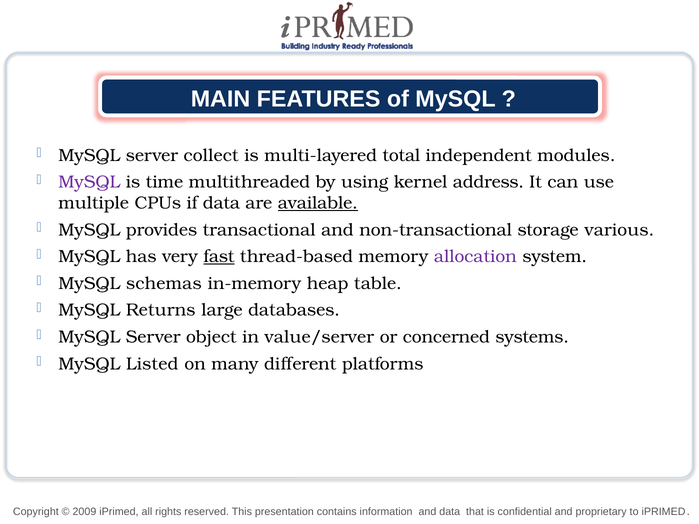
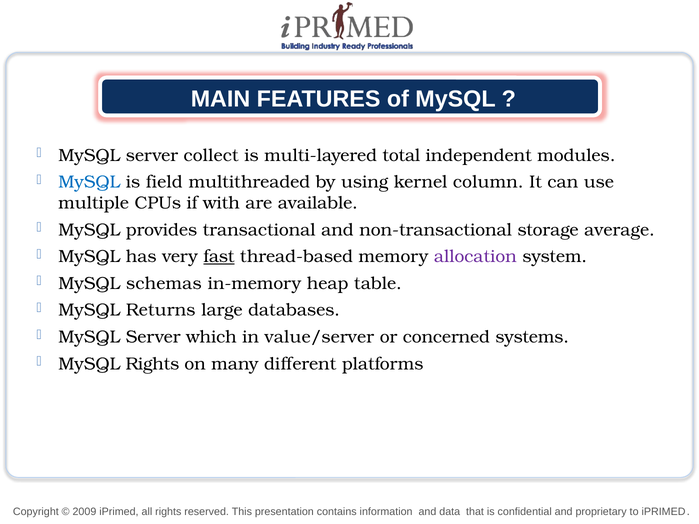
MySQL colour: purple -> blue (89, 182)
time: time -> field (164, 182)
address: address -> column (488, 182)
if data: data -> with (221, 203)
available underline: present -> none (318, 203)
various: various -> average (619, 230)
object: object -> which (211, 337)
MySQL Listed: Listed -> Rights (152, 364)
